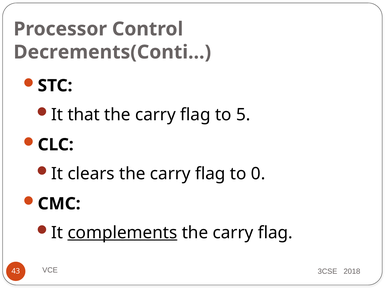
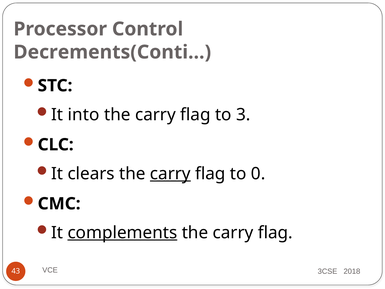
that: that -> into (84, 115)
5: 5 -> 3 (243, 115)
carry underline: none -> present (170, 174)
